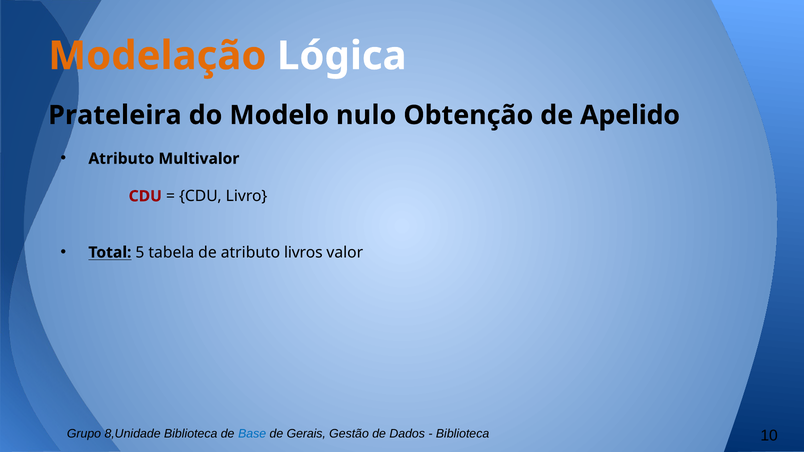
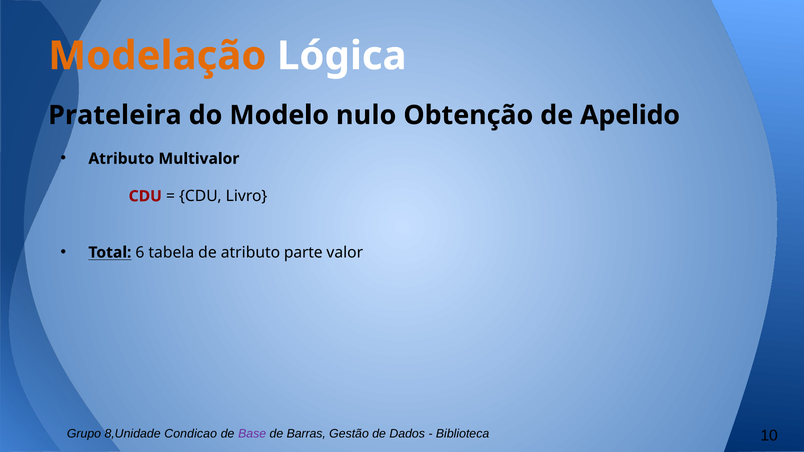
5: 5 -> 6 (140, 253)
livros: livros -> parte (303, 253)
8,Unidade Biblioteca: Biblioteca -> Condicao (191, 434)
Base colour: blue -> purple (252, 434)
Gerais: Gerais -> Barras (306, 434)
